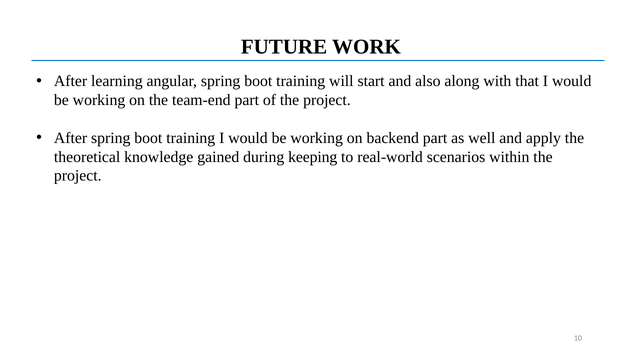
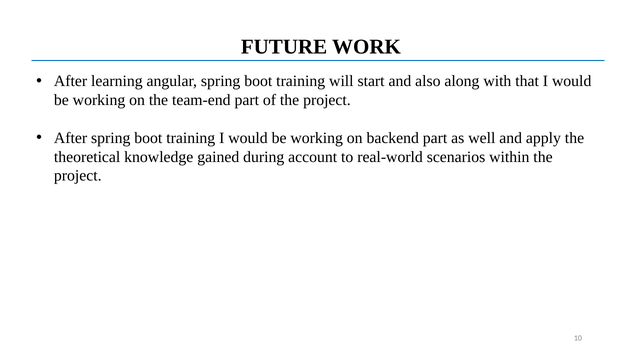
keeping: keeping -> account (313, 157)
